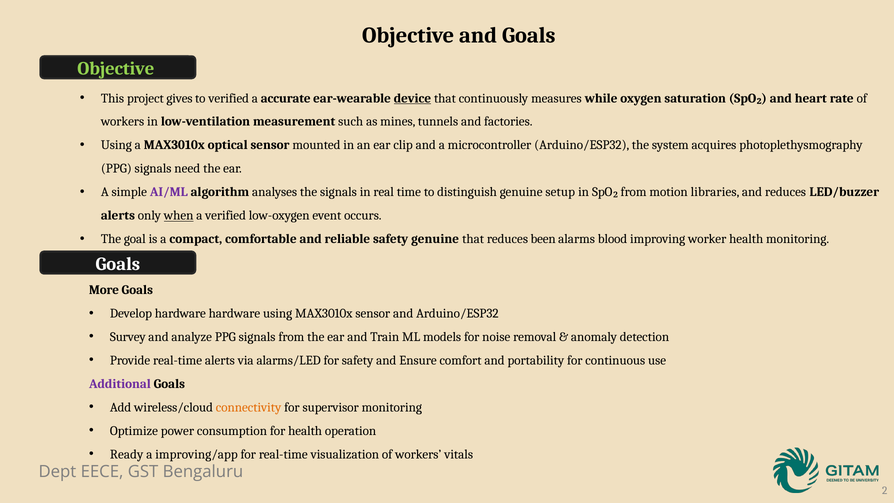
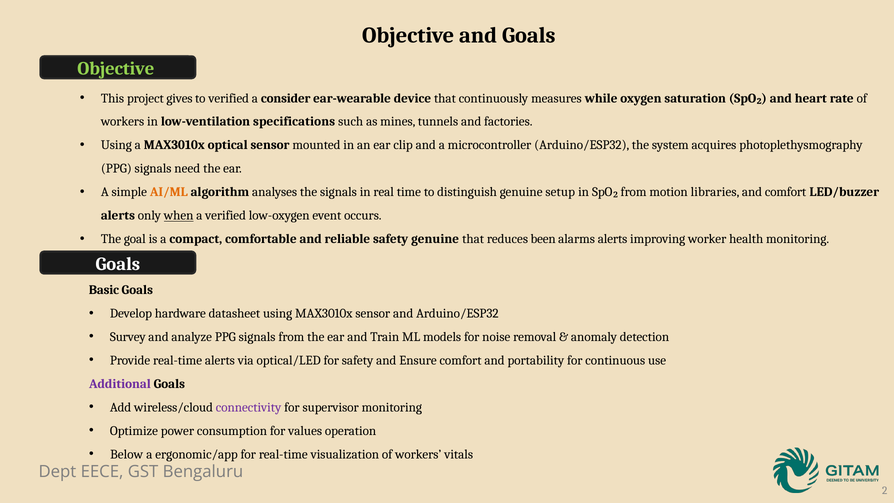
accurate: accurate -> consider (286, 98)
device underline: present -> none (412, 98)
measurement: measurement -> specifications (294, 122)
AI/ML colour: purple -> orange (169, 192)
and reduces: reduces -> comfort (786, 192)
alarms blood: blood -> alerts (613, 239)
More: More -> Basic (104, 290)
hardware hardware: hardware -> datasheet (234, 313)
alarms/LED: alarms/LED -> optical/LED (289, 360)
connectivity colour: orange -> purple (249, 407)
for health: health -> values (305, 431)
Ready: Ready -> Below (127, 454)
improving/app: improving/app -> ergonomic/app (197, 454)
